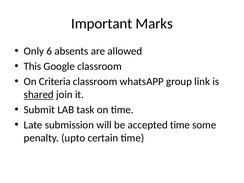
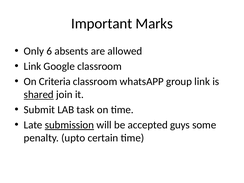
This: This -> Link (33, 66)
submission underline: none -> present (69, 125)
accepted time: time -> guys (180, 125)
